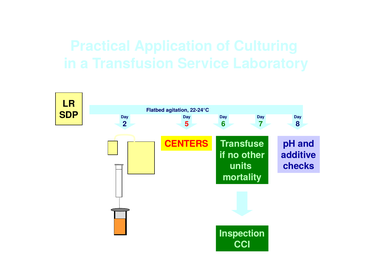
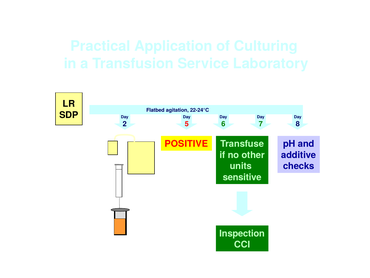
CENTERS: CENTERS -> POSITIVE (186, 144)
mortality: mortality -> sensitive (242, 177)
